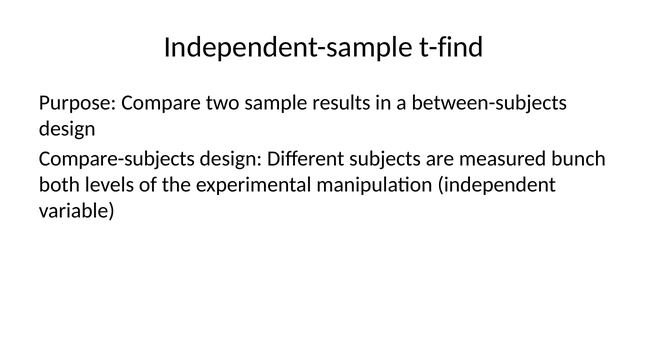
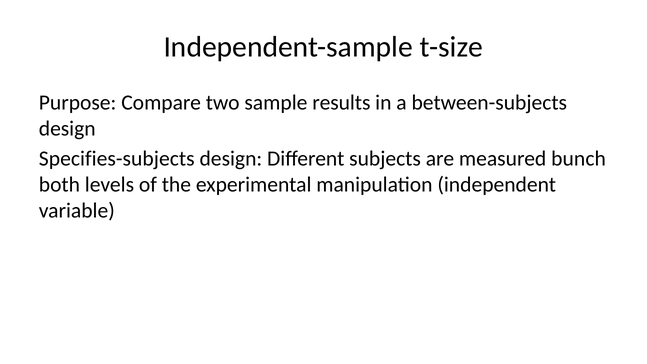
t-find: t-find -> t-size (451, 47)
Compare-subjects: Compare-subjects -> Specifies-subjects (117, 159)
